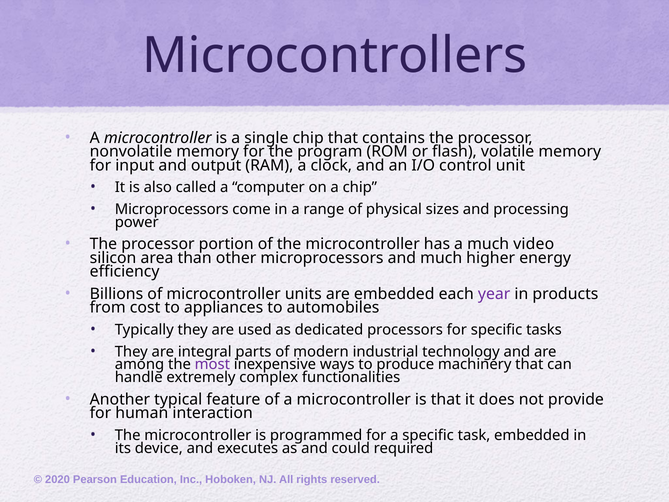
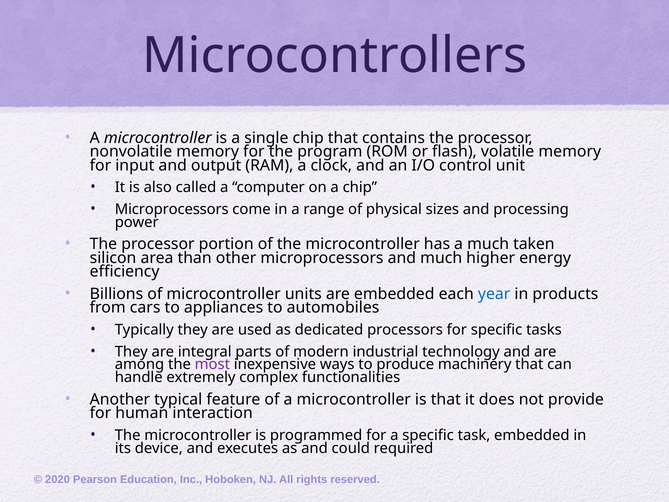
video: video -> taken (534, 244)
year colour: purple -> blue (494, 294)
cost: cost -> cars (145, 308)
